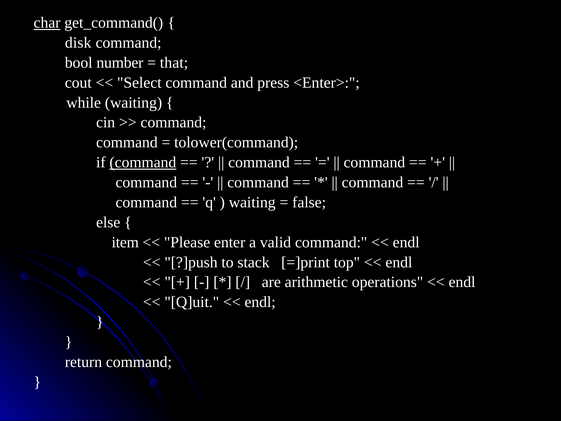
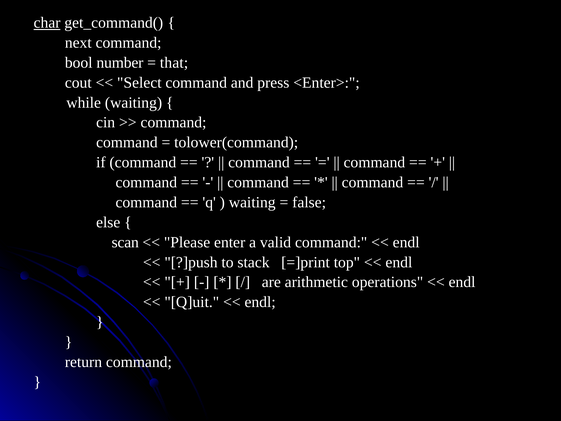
disk: disk -> next (78, 43)
command underline: present -> none (143, 162)
item: item -> scan (125, 242)
